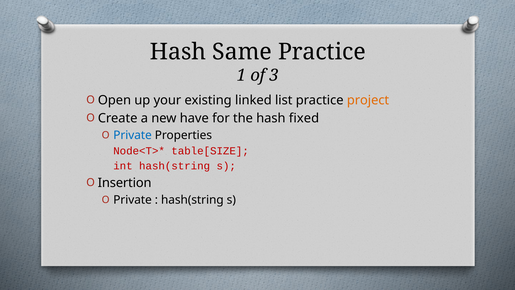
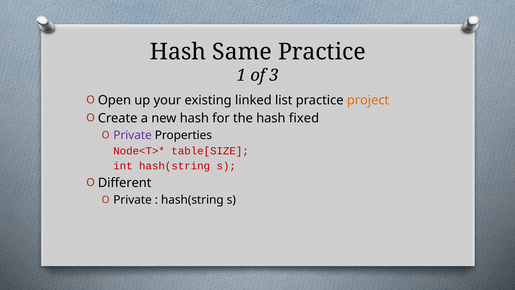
new have: have -> hash (194, 118)
Private colour: blue -> purple (133, 135)
Insertion: Insertion -> Different (125, 183)
